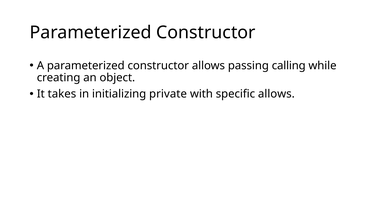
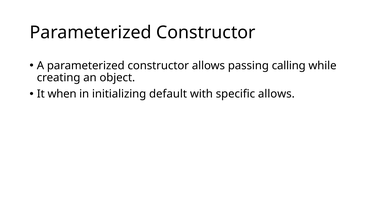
takes: takes -> when (62, 94)
private: private -> default (168, 94)
